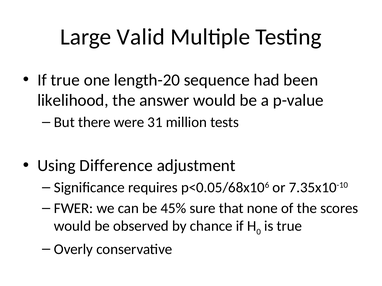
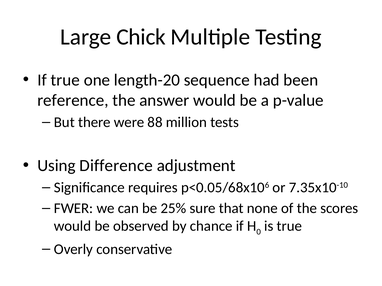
Valid: Valid -> Chick (141, 37)
likelihood: likelihood -> reference (73, 101)
31: 31 -> 88 (155, 122)
45%: 45% -> 25% (174, 209)
